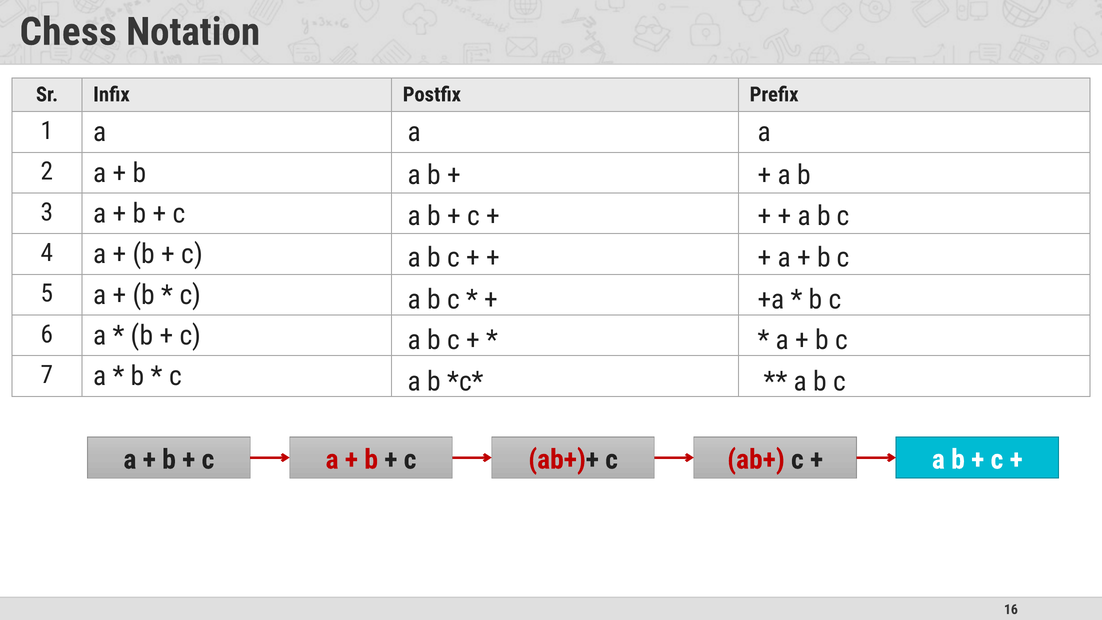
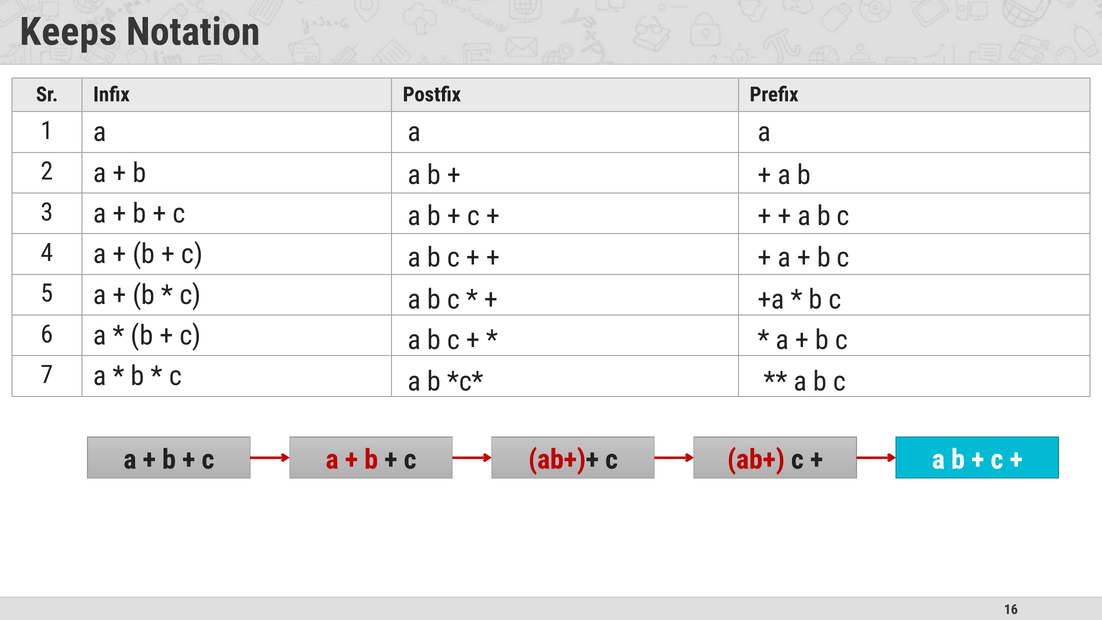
Chess: Chess -> Keeps (68, 32)
